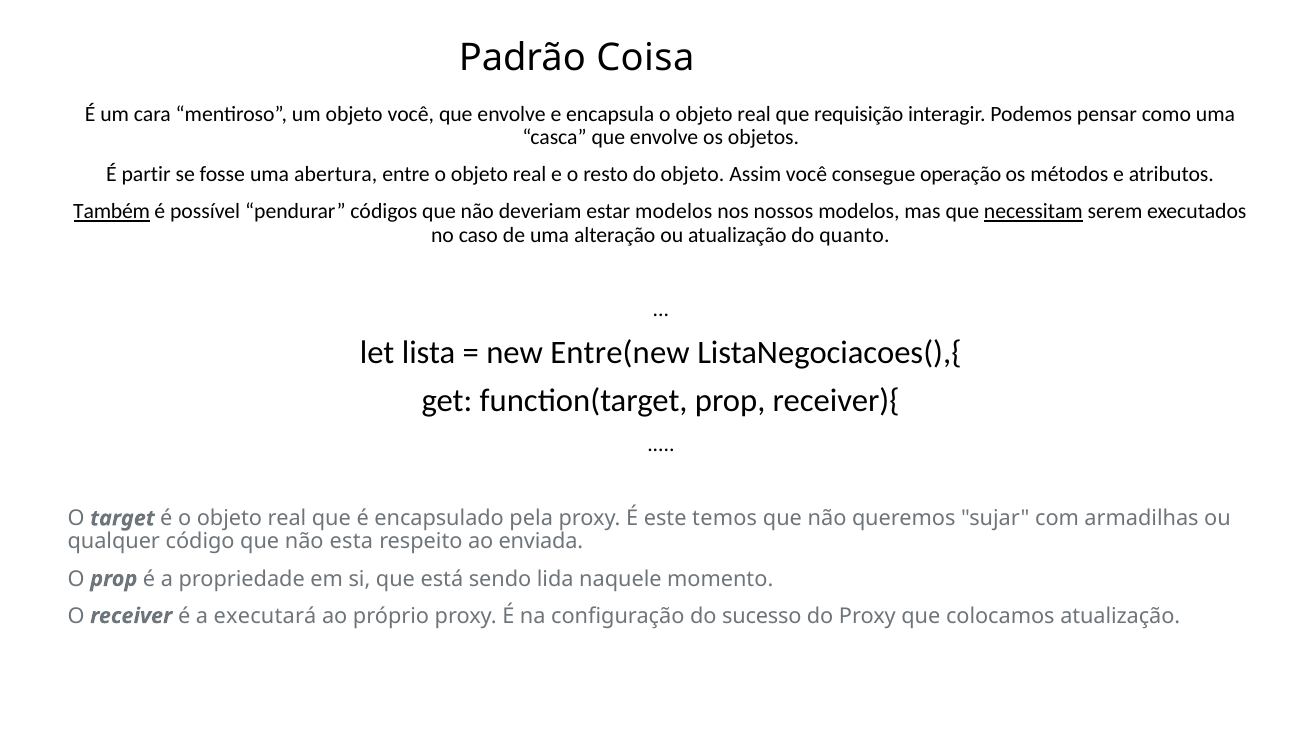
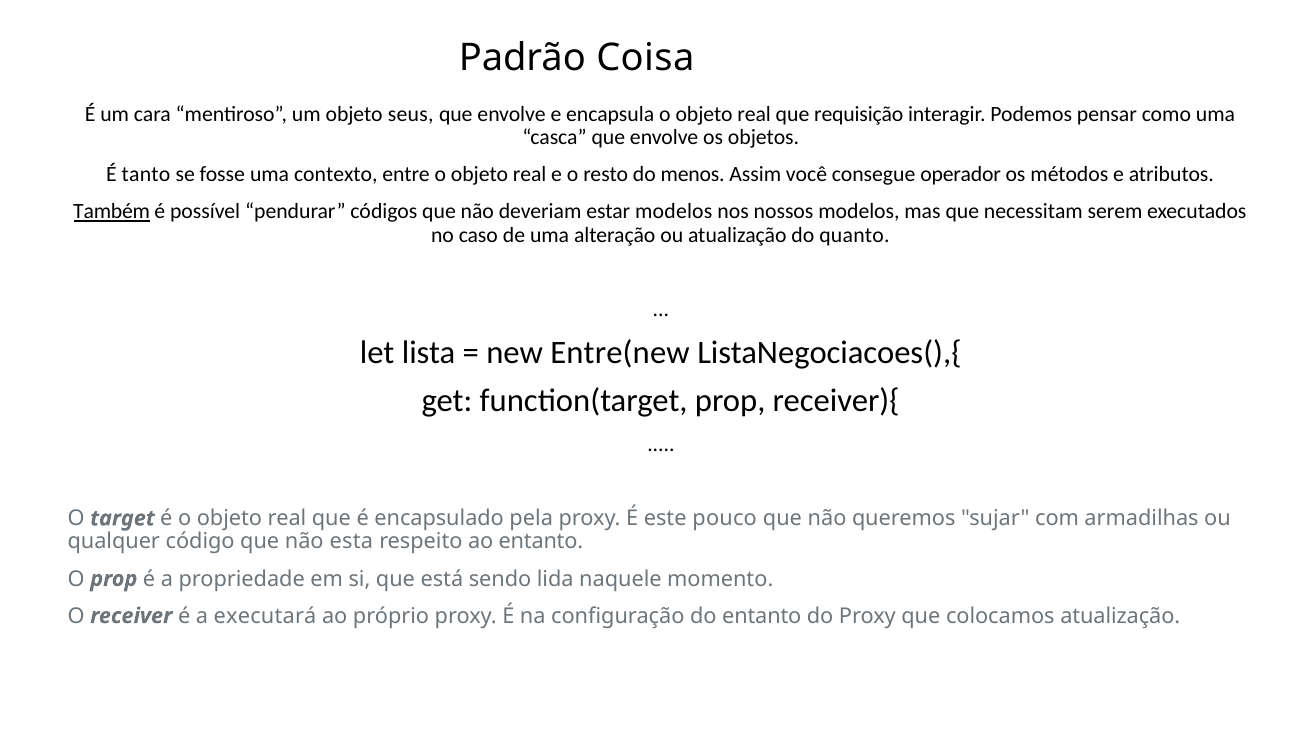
objeto você: você -> seus (411, 114)
partir: partir -> tanto (146, 175)
abertura: abertura -> contexto (336, 175)
do objeto: objeto -> menos (693, 175)
operação: operação -> operador (961, 175)
necessitam underline: present -> none (1033, 212)
temos: temos -> pouco (725, 518)
ao enviada: enviada -> entanto (541, 541)
do sucesso: sucesso -> entanto (762, 616)
